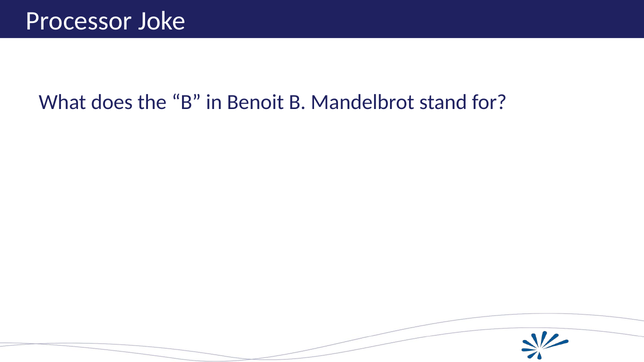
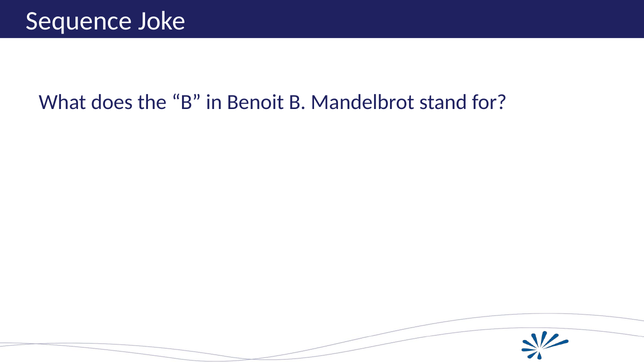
Processor: Processor -> Sequence (79, 21)
